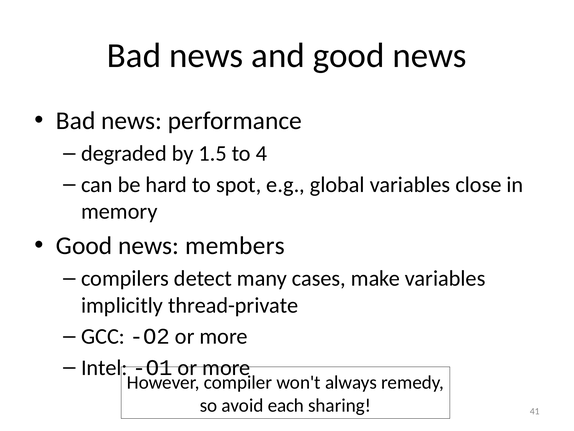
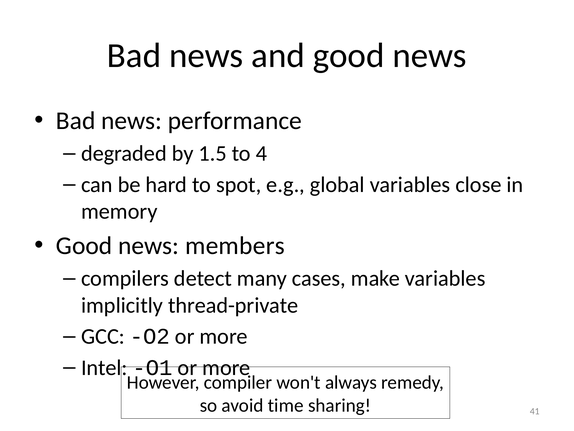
each: each -> time (286, 405)
